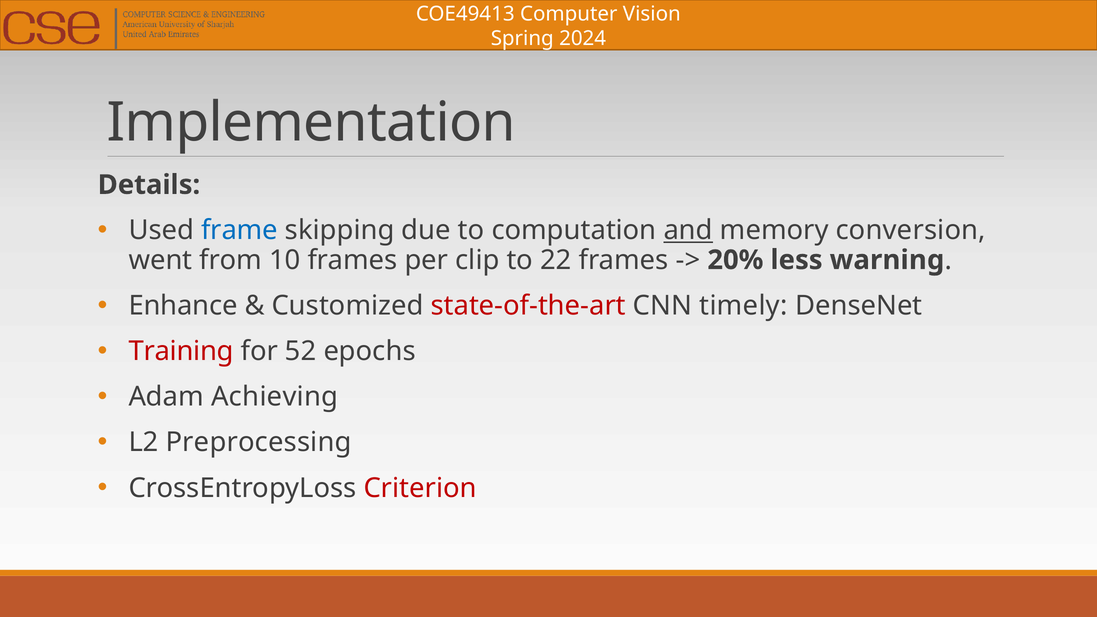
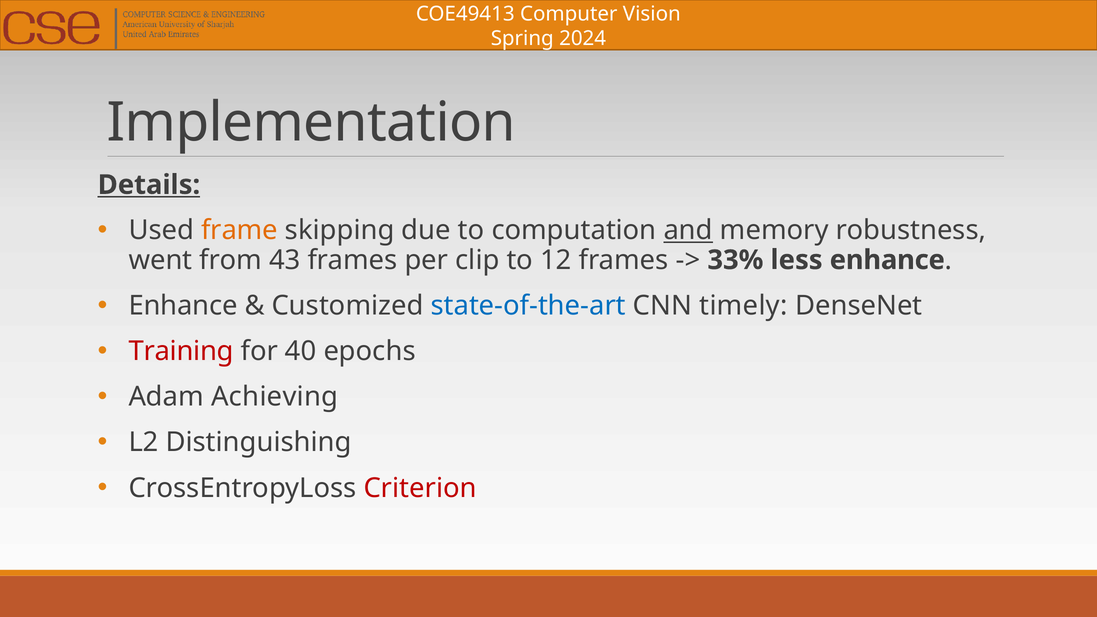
Details underline: none -> present (149, 185)
frame colour: blue -> orange (240, 230)
conversion: conversion -> robustness (911, 230)
10: 10 -> 43 (285, 260)
22: 22 -> 12 (556, 260)
20%: 20% -> 33% (735, 260)
less warning: warning -> enhance (887, 260)
state-of-the-art colour: red -> blue (528, 306)
52: 52 -> 40 (301, 351)
Preprocessing: Preprocessing -> Distinguishing (259, 442)
